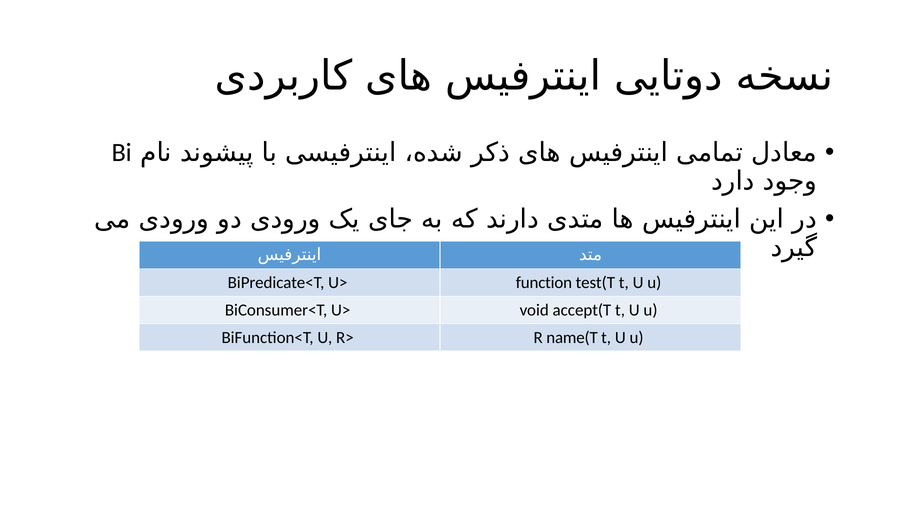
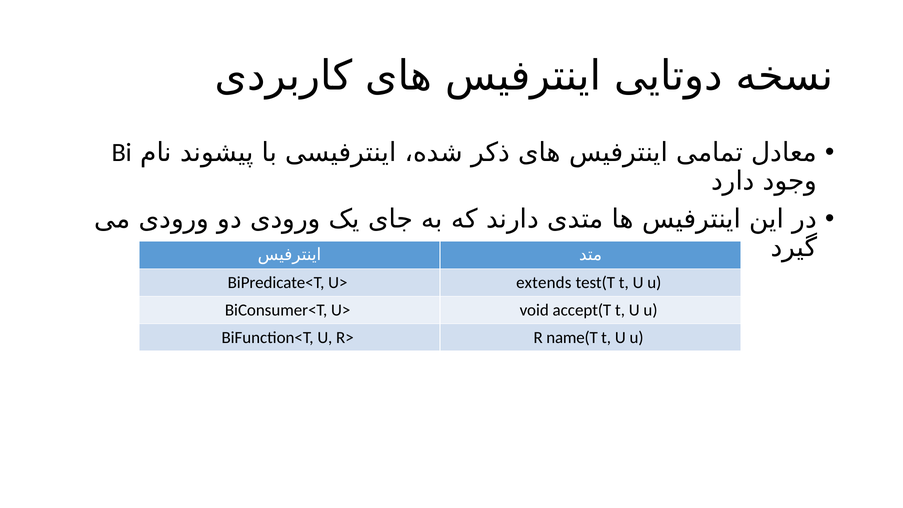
function: function -> extends (544, 283)
